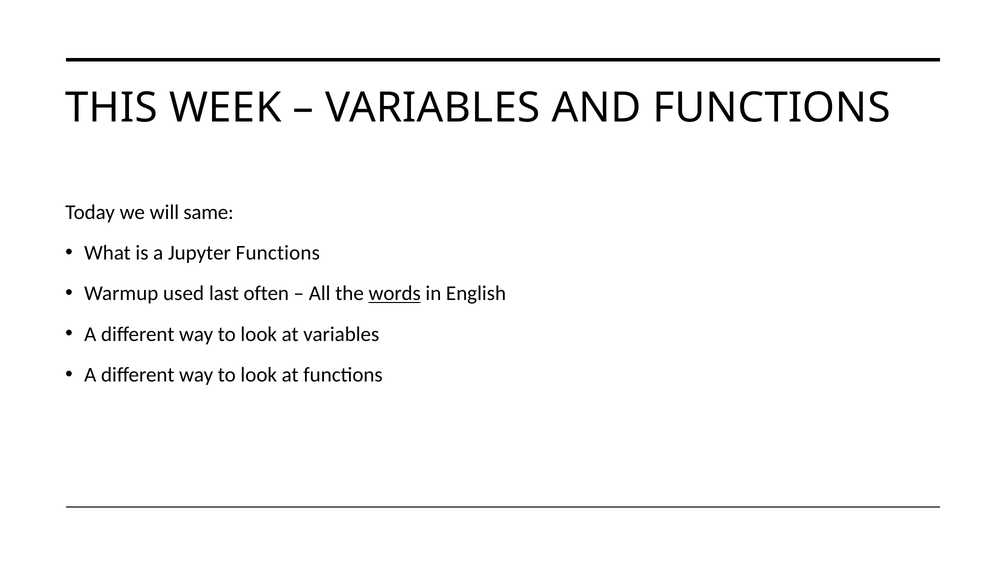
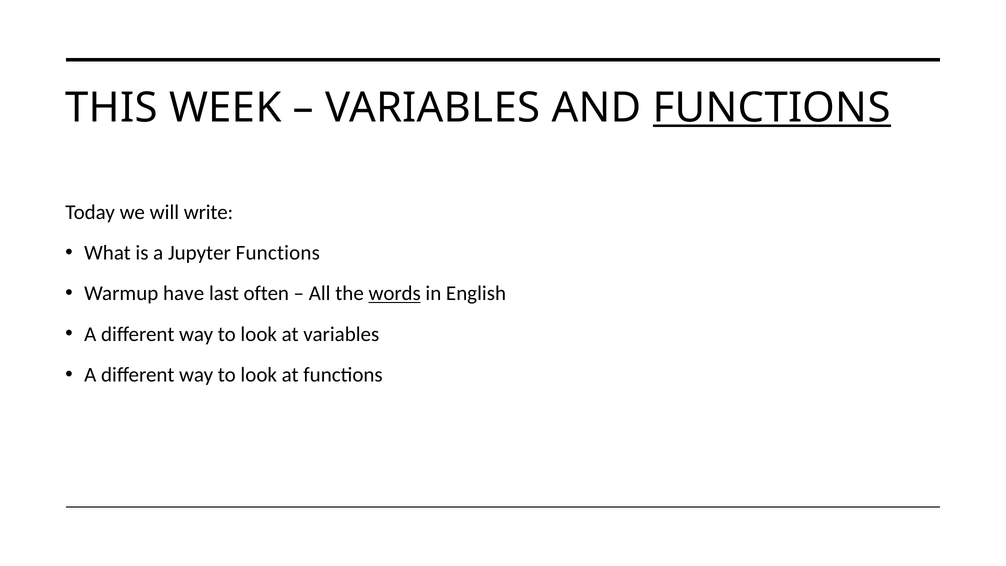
FUNCTIONS underline: none -> present (772, 108)
same: same -> write (209, 212)
used: used -> have (184, 293)
